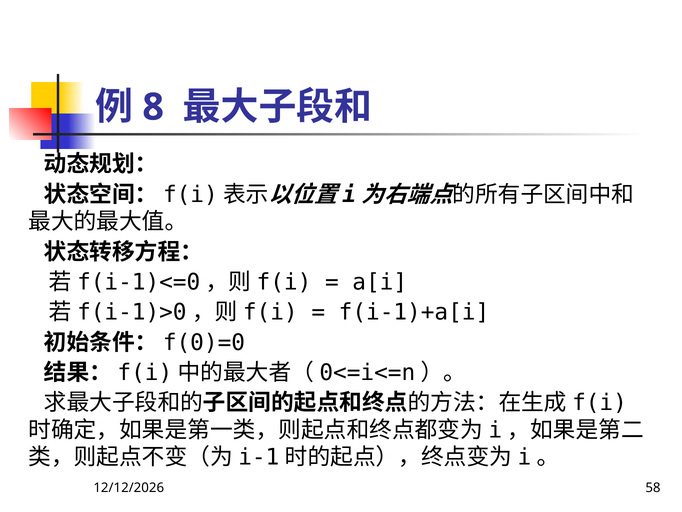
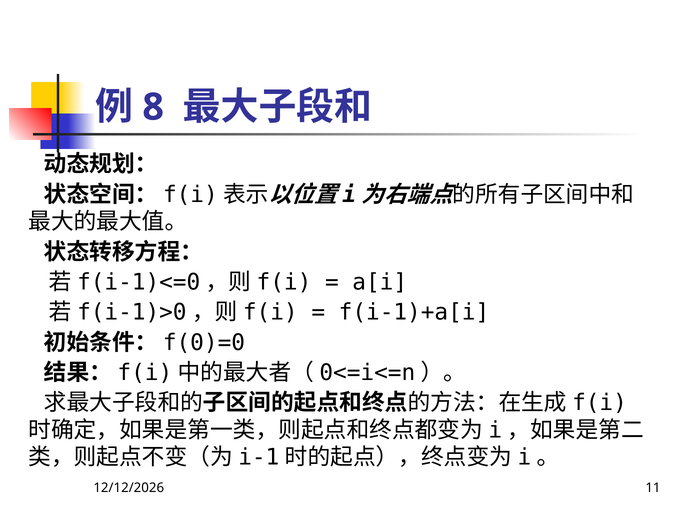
58: 58 -> 11 (653, 487)
